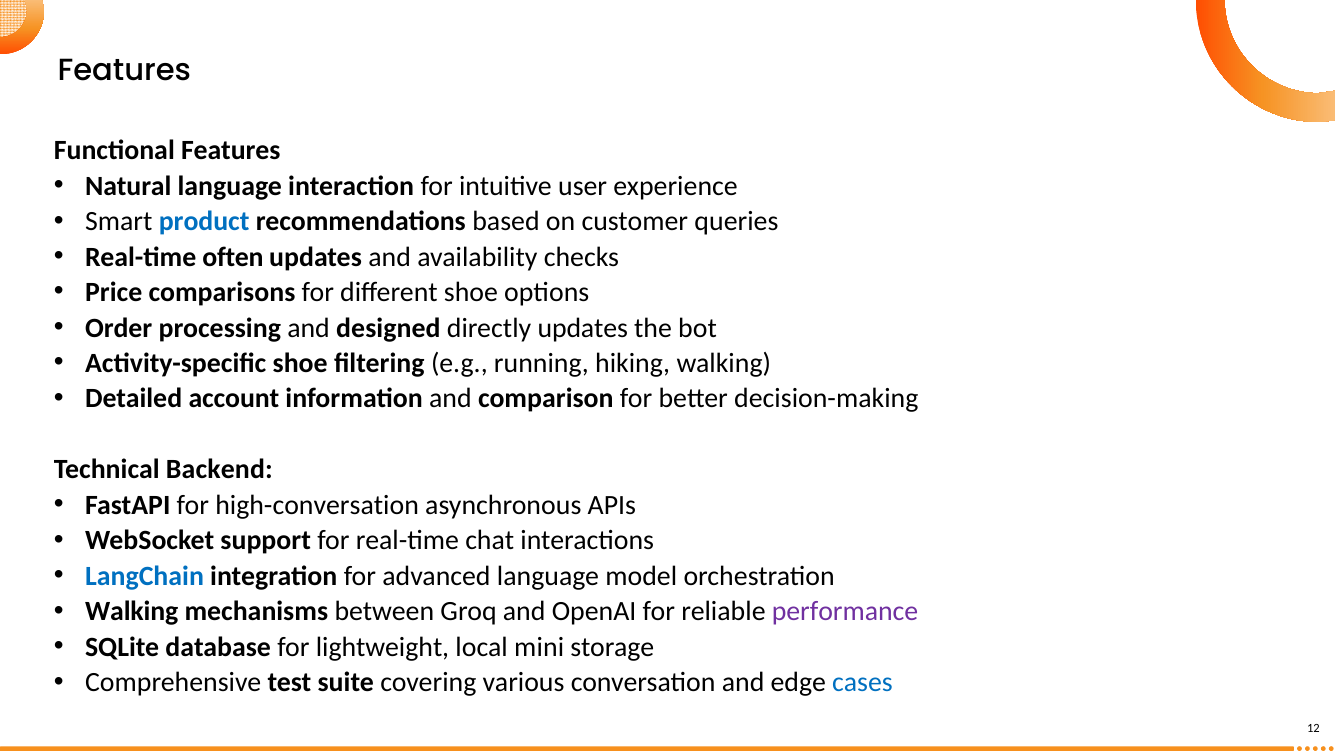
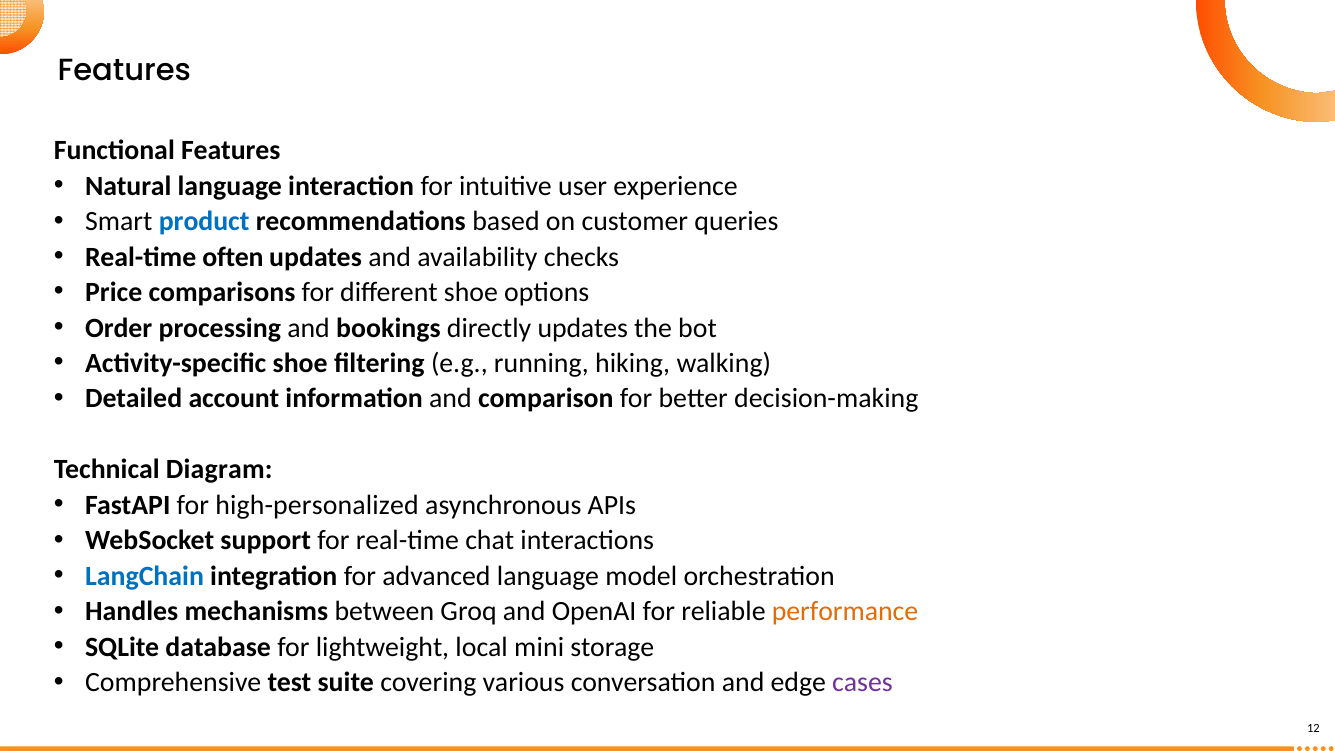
designed: designed -> bookings (388, 328)
Backend: Backend -> Diagram (219, 470)
high-conversation: high-conversation -> high-personalized (317, 505)
Walking: Walking -> Handles (132, 612)
performance colour: purple -> orange (845, 612)
cases colour: blue -> purple (862, 683)
